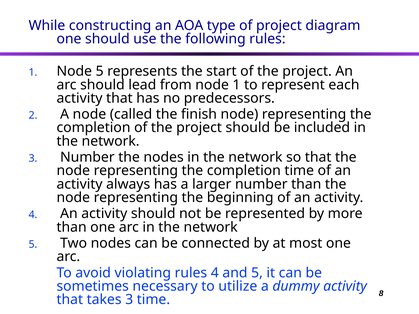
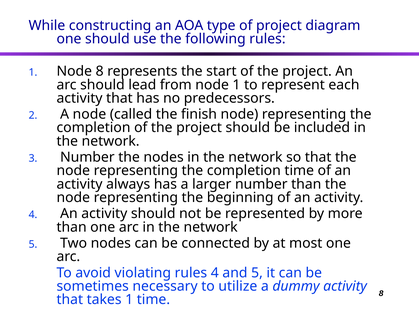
Node 5: 5 -> 8 (100, 71)
takes 3: 3 -> 1 (129, 300)
